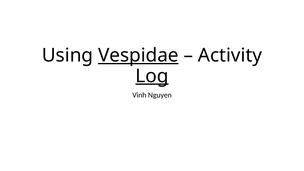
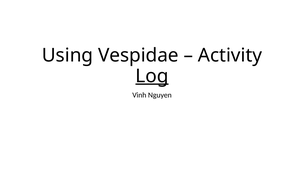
Vespidae underline: present -> none (138, 55)
